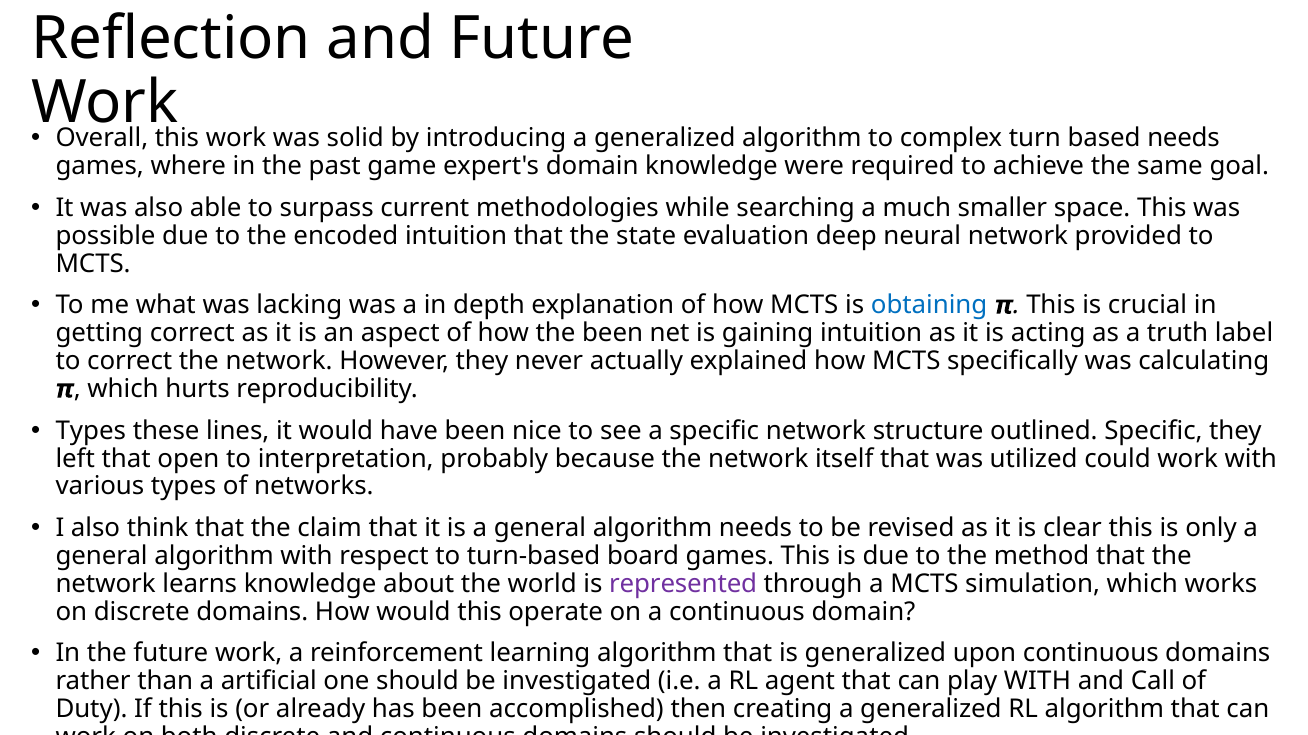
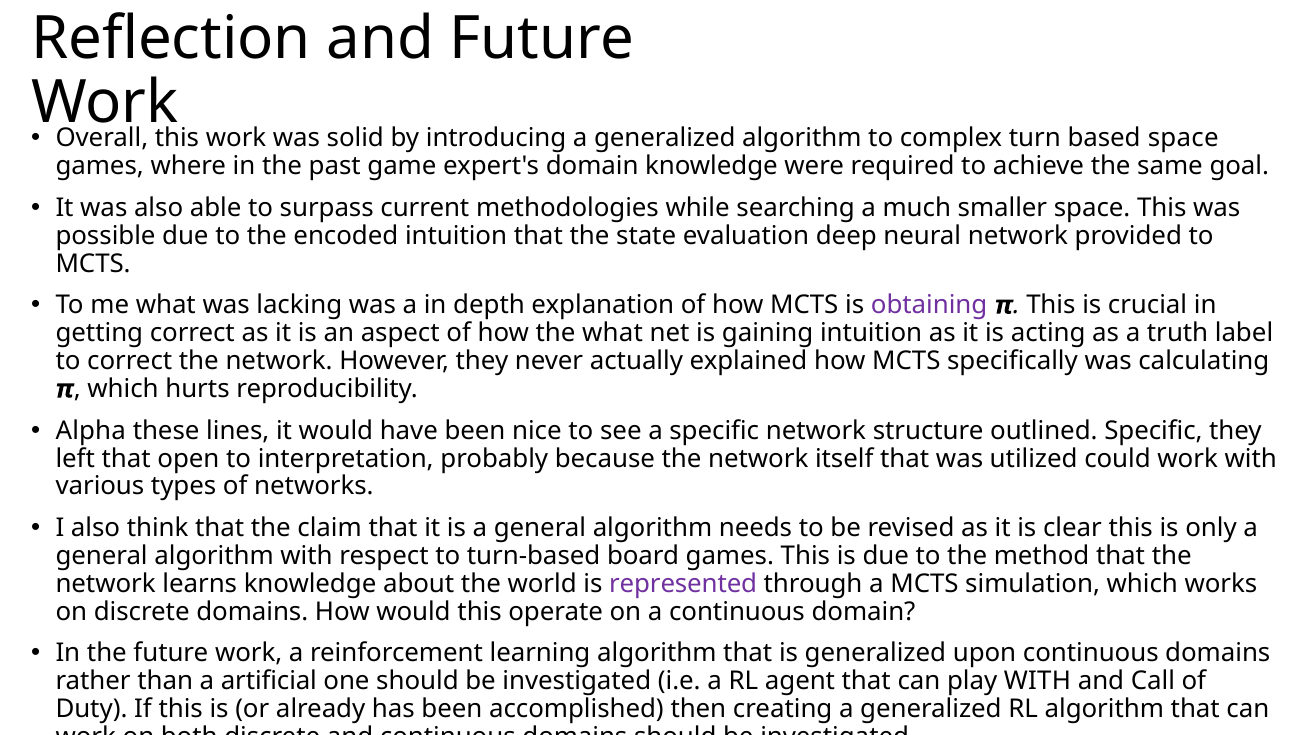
based needs: needs -> space (1183, 138)
obtaining colour: blue -> purple (929, 305)
the been: been -> what (612, 333)
Types: Types -> Alpha (91, 431)
